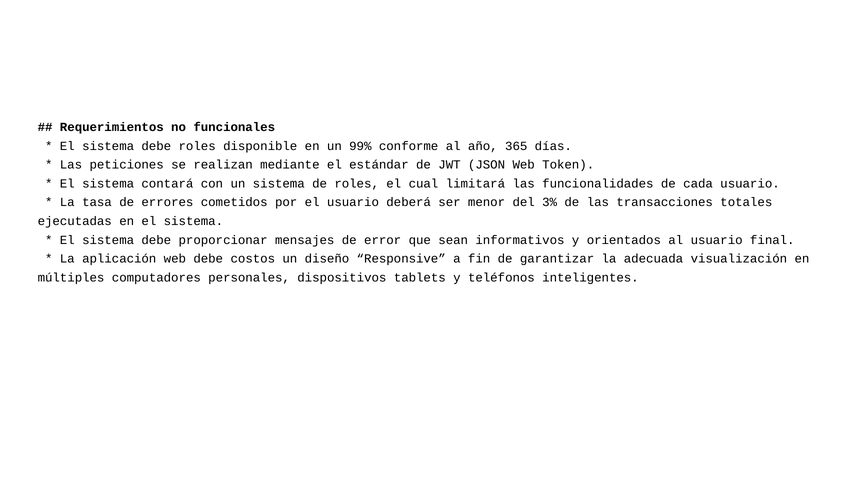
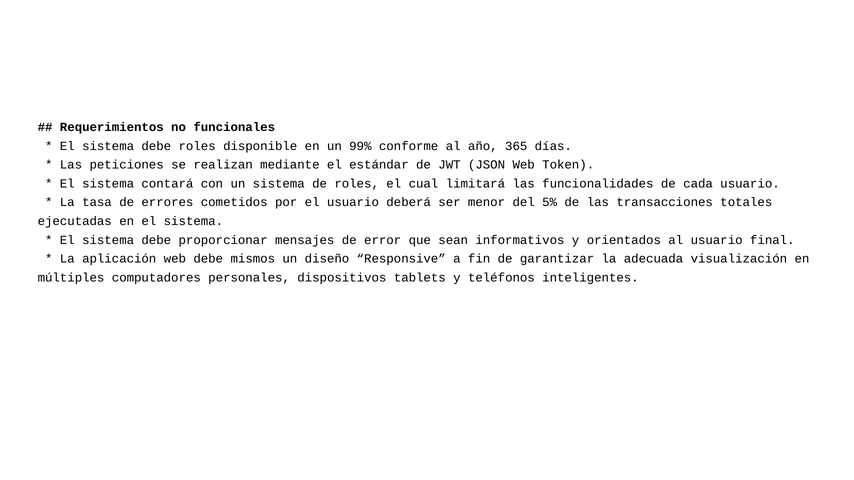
3%: 3% -> 5% (550, 203)
costos: costos -> mismos (253, 259)
